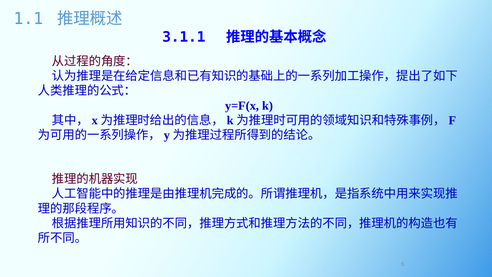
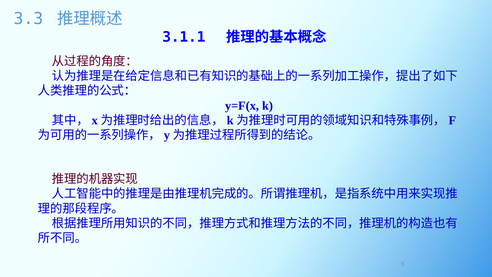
1.1: 1.1 -> 3.3 (28, 19)
